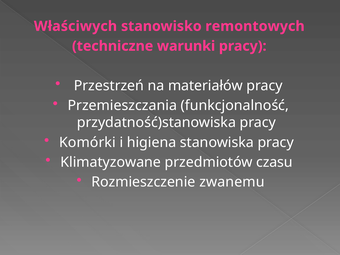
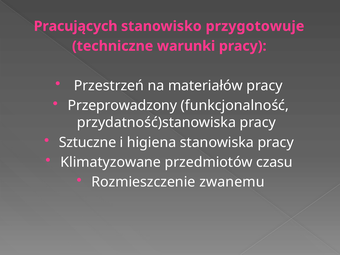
Właściwych: Właściwych -> Pracujących (76, 26)
remontowych: remontowych -> przygotowuje (255, 26)
Przemieszczania: Przemieszczania -> Przeprowadzony (122, 106)
Komórki: Komórki -> Sztuczne (88, 142)
